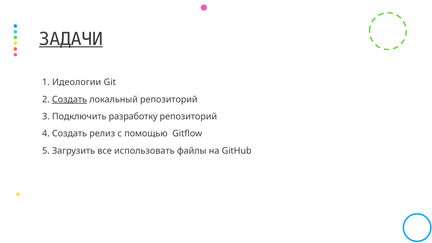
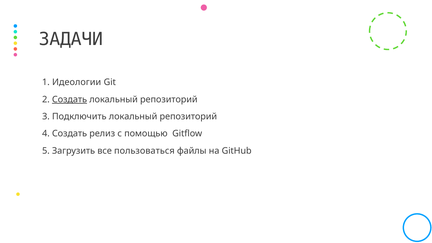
ЗАДАЧИ underline: present -> none (71, 39)
Подключить разработку: разработку -> локальный (133, 117)
использовать: использовать -> пользоваться (144, 151)
